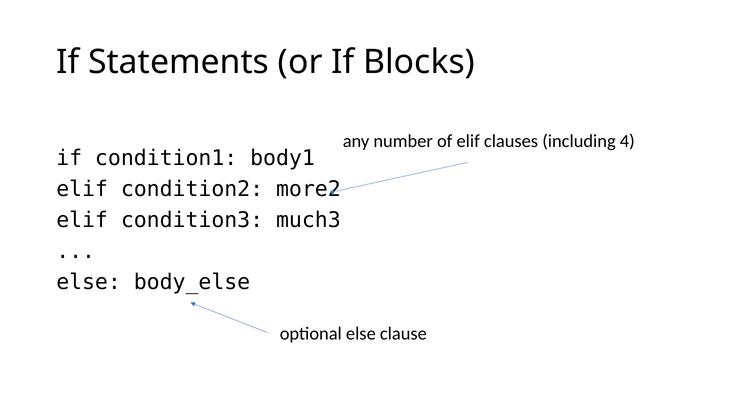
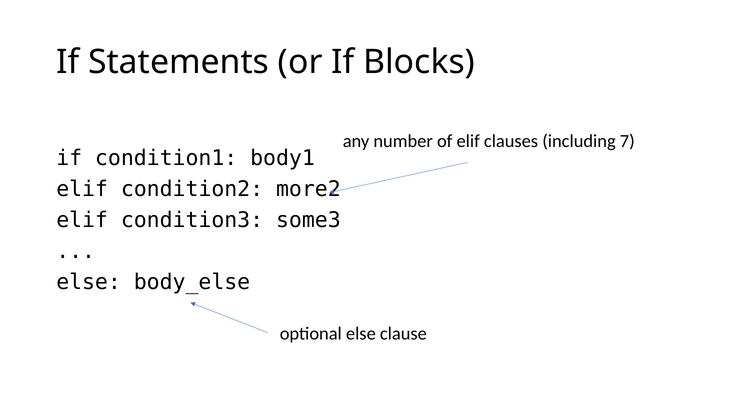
4: 4 -> 7 (627, 141)
much3: much3 -> some3 (308, 220)
